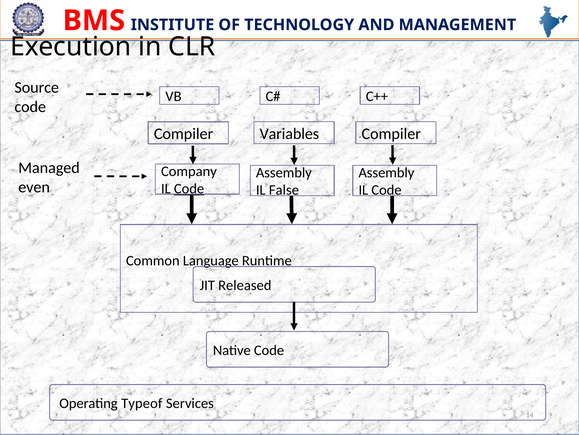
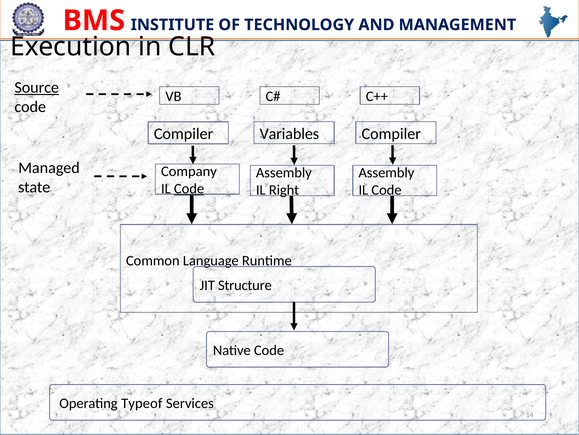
Source underline: none -> present (37, 87)
even: even -> state (34, 187)
False: False -> Right (284, 190)
Released: Released -> Structure (245, 285)
